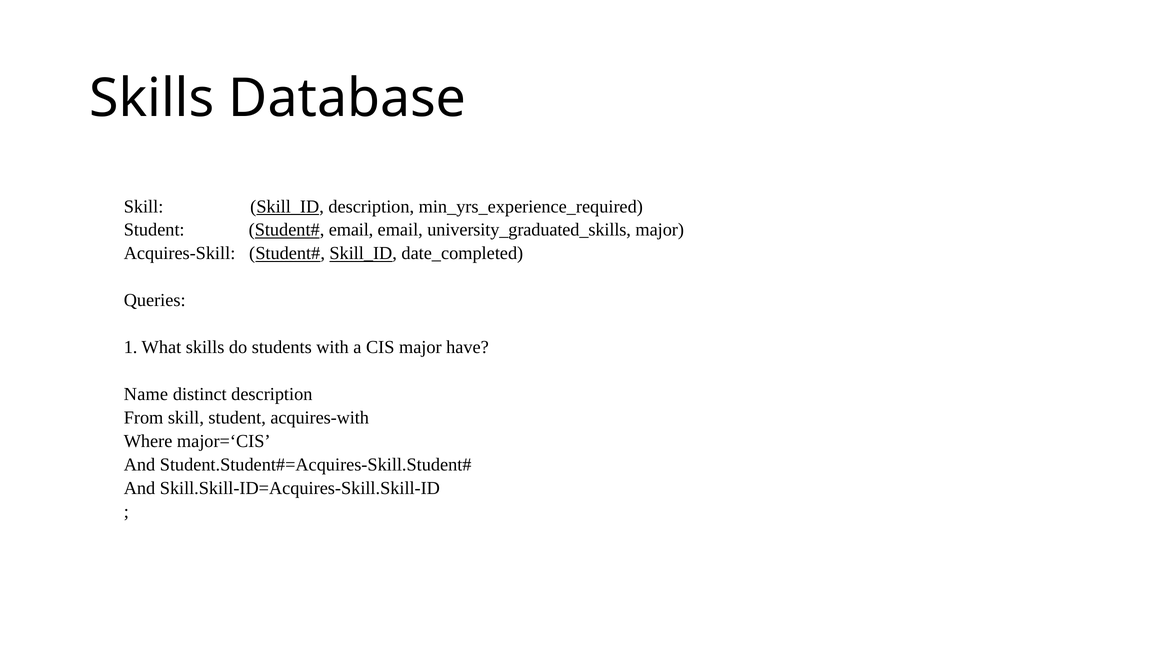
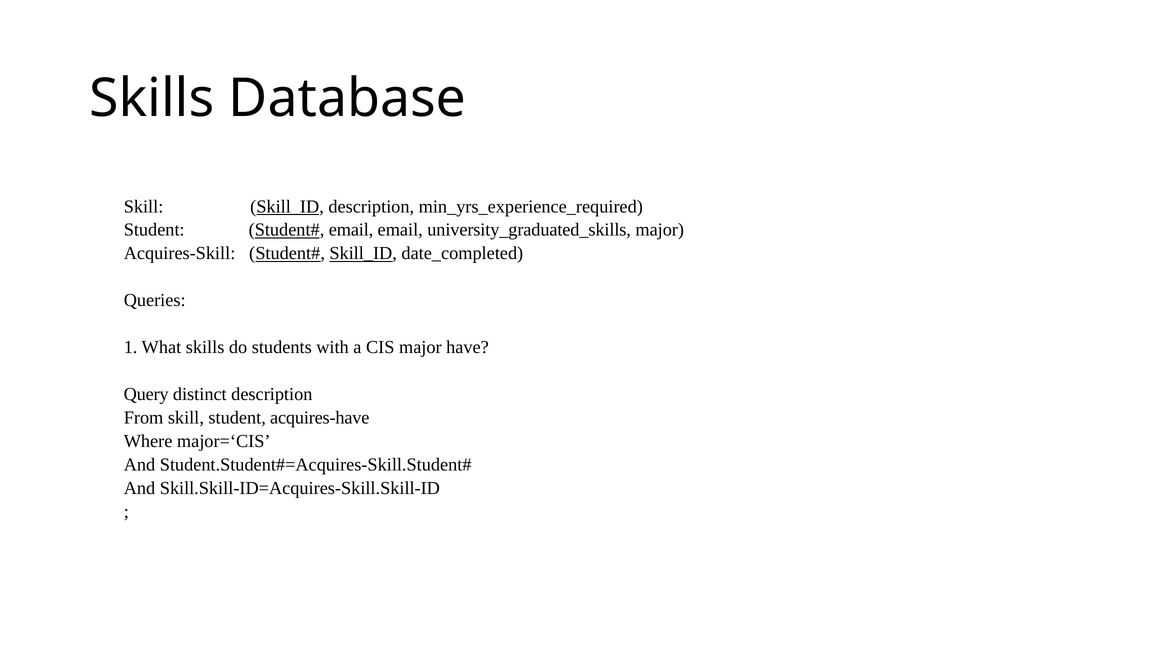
Name: Name -> Query (146, 394)
acquires-with: acquires-with -> acquires-have (320, 418)
